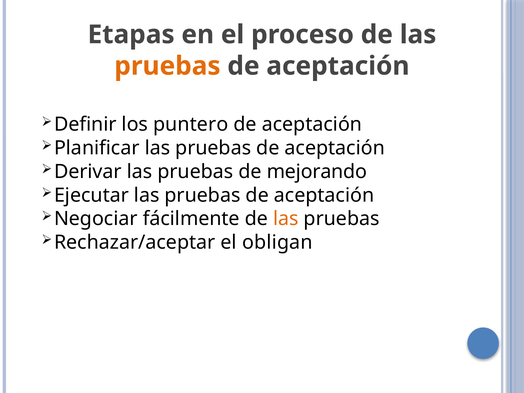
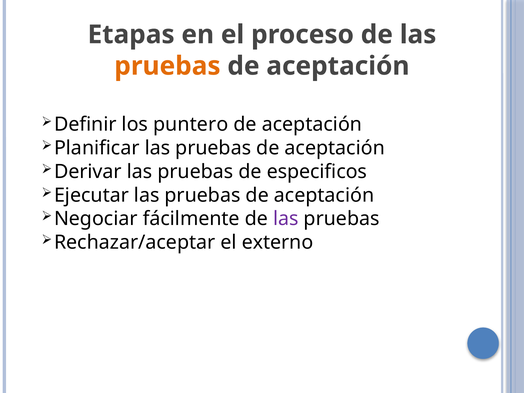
mejorando: mejorando -> especificos (317, 172)
las colour: orange -> purple (286, 219)
obligan: obligan -> externo (278, 242)
